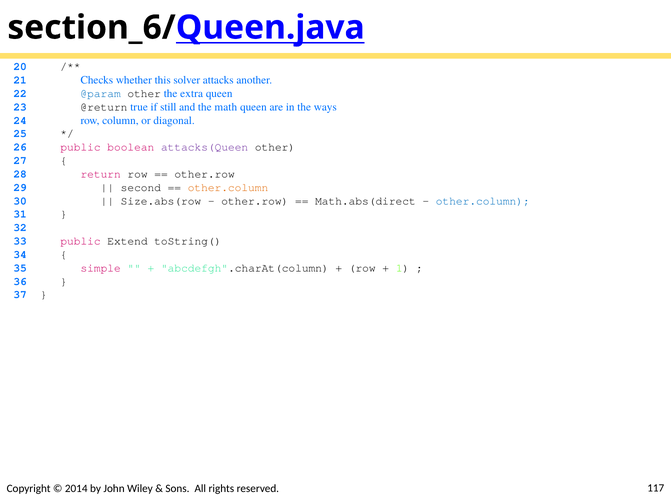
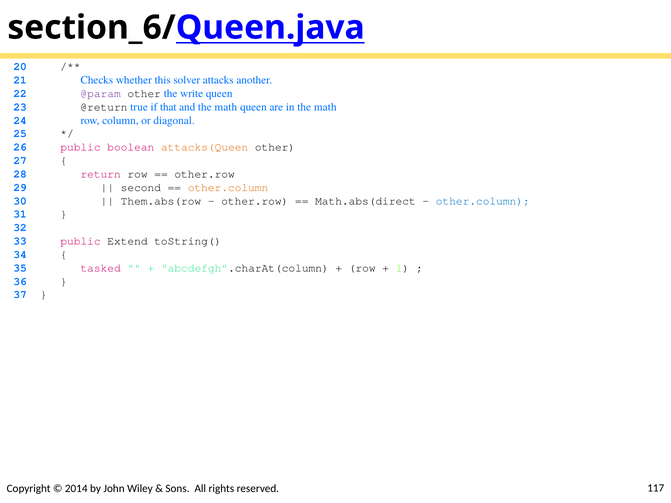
@param colour: blue -> purple (101, 94)
extra: extra -> write (192, 94)
still: still -> that (168, 107)
in the ways: ways -> math (325, 107)
attacks(Queen colour: purple -> orange (205, 147)
Size.abs(row: Size.abs(row -> Them.abs(row (161, 201)
simple: simple -> tasked (101, 268)
